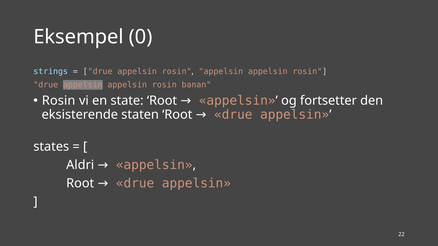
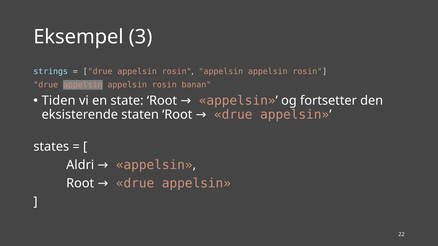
0: 0 -> 3 (141, 37)
Rosin: Rosin -> Tiden (59, 101)
